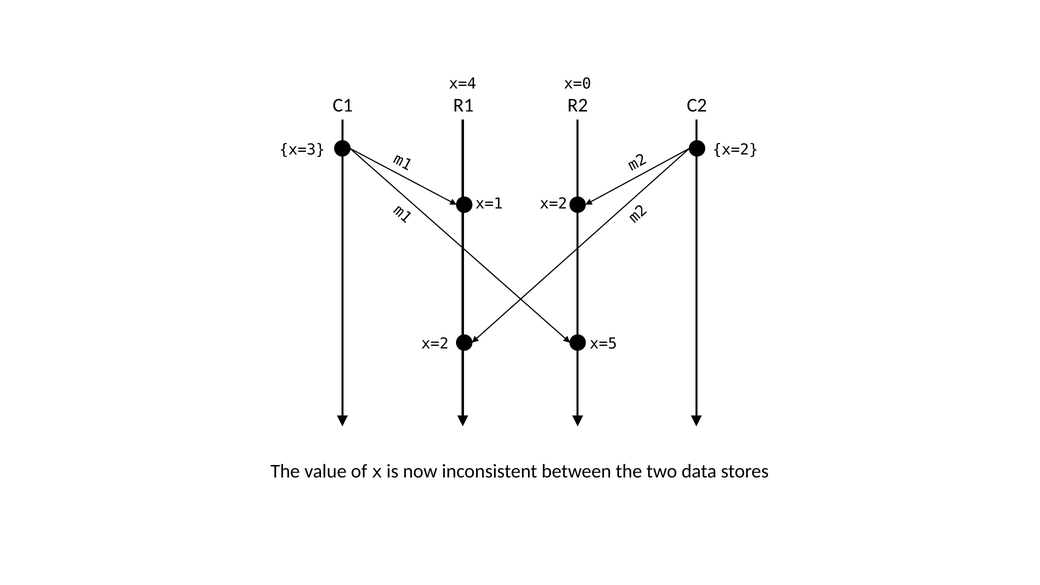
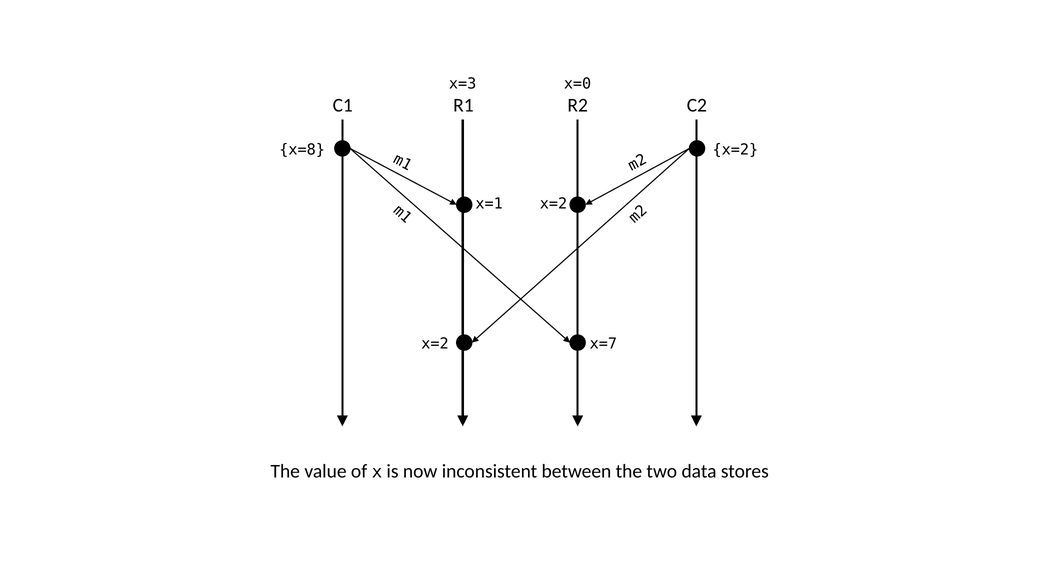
x=4: x=4 -> x=3 (463, 84)
x=3: x=3 -> x=8 (302, 150)
x=5: x=5 -> x=7 (603, 344)
